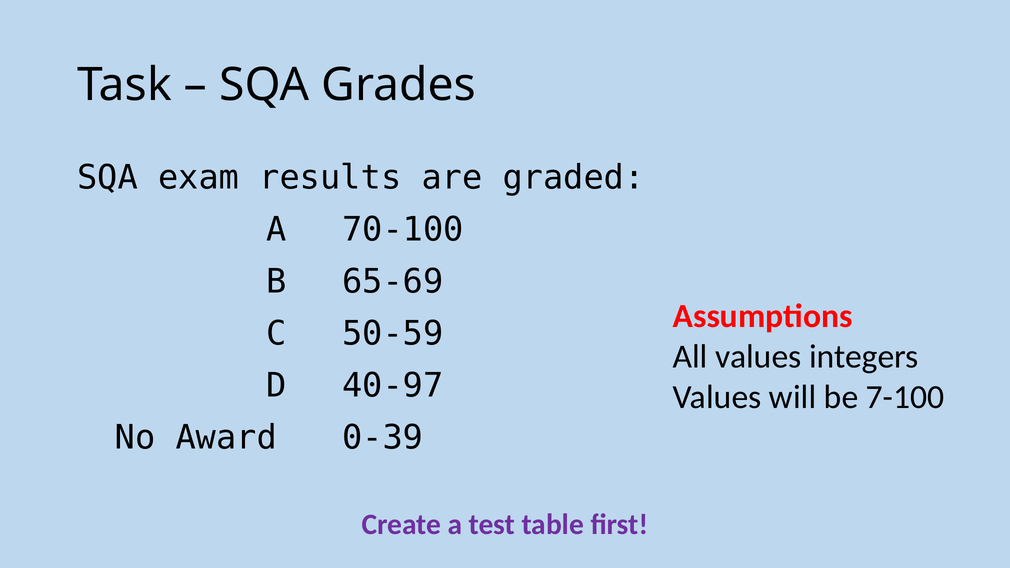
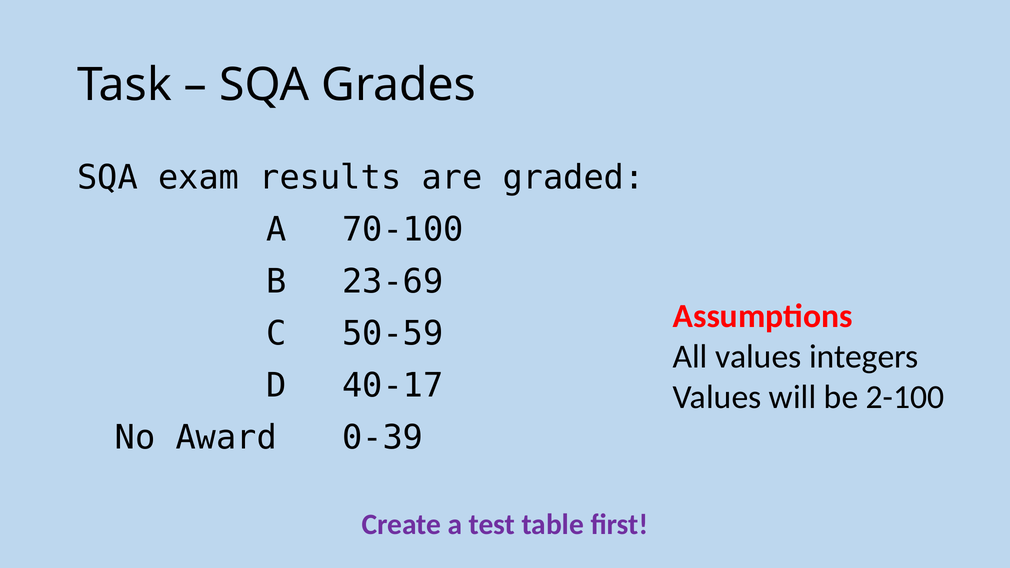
65-69: 65-69 -> 23-69 (393, 282)
40-97: 40-97 -> 40-17 (393, 386)
7-100: 7-100 -> 2-100 (905, 397)
